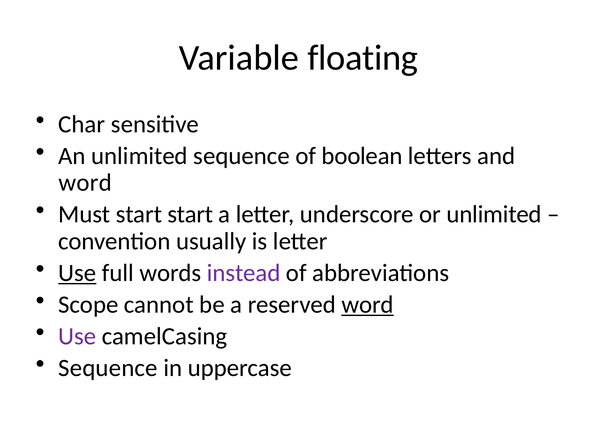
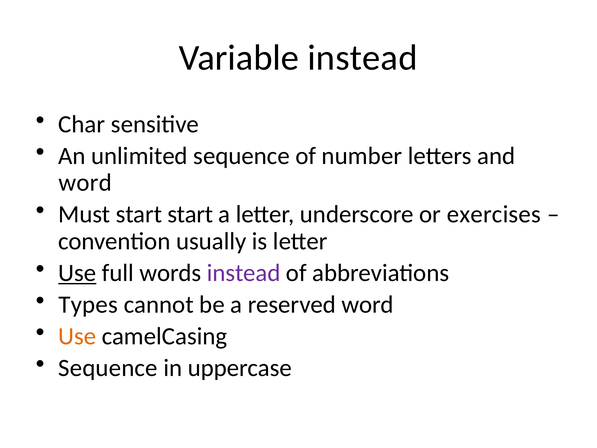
Variable floating: floating -> instead (362, 58)
boolean: boolean -> number (362, 156)
or unlimited: unlimited -> exercises (494, 214)
Scope: Scope -> Types (88, 304)
word underline: present -> none (368, 304)
Use colour: purple -> orange (77, 336)
